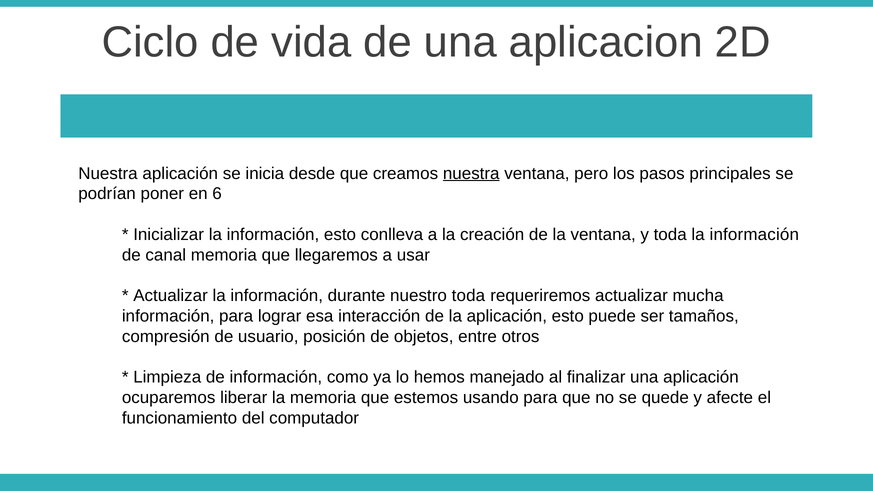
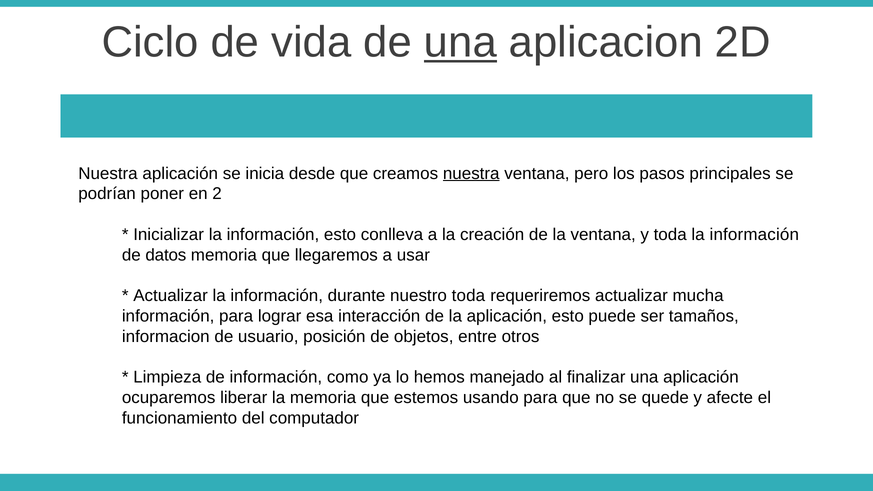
una underline: none -> present (460, 42)
6: 6 -> 2 (217, 194)
canal: canal -> datos (166, 255)
compresión: compresión -> informacion (166, 337)
